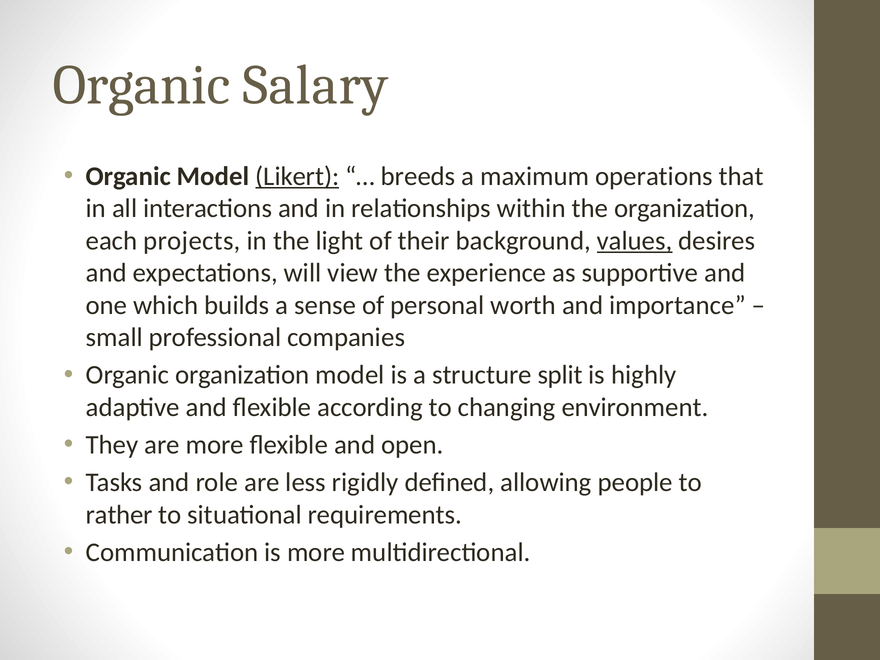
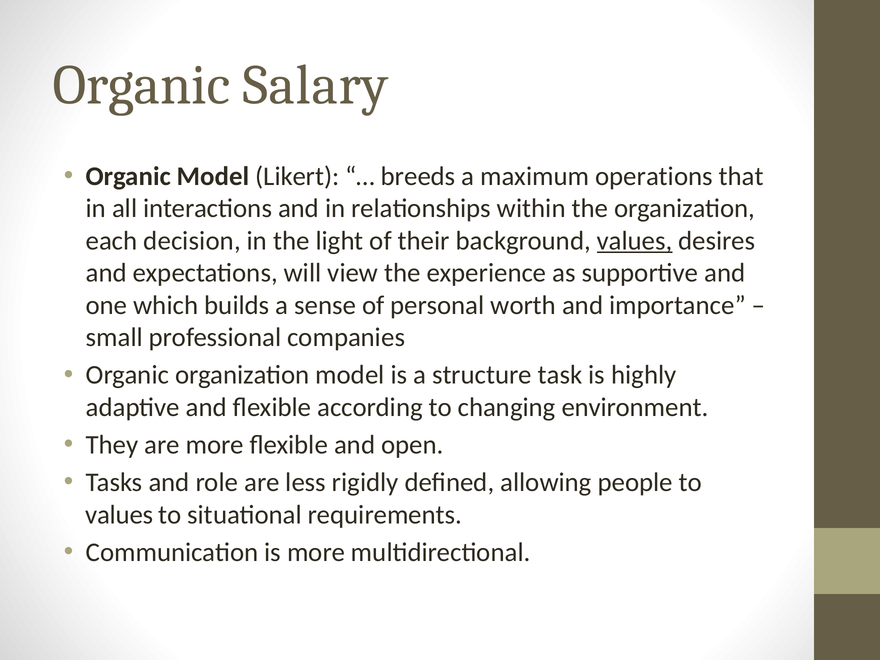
Likert underline: present -> none (297, 176)
projects: projects -> decision (192, 241)
split: split -> task (560, 375)
rather: rather -> values (119, 515)
